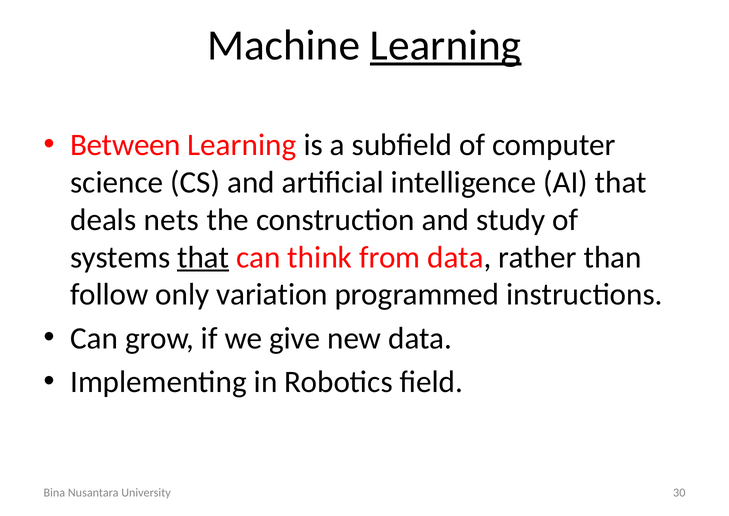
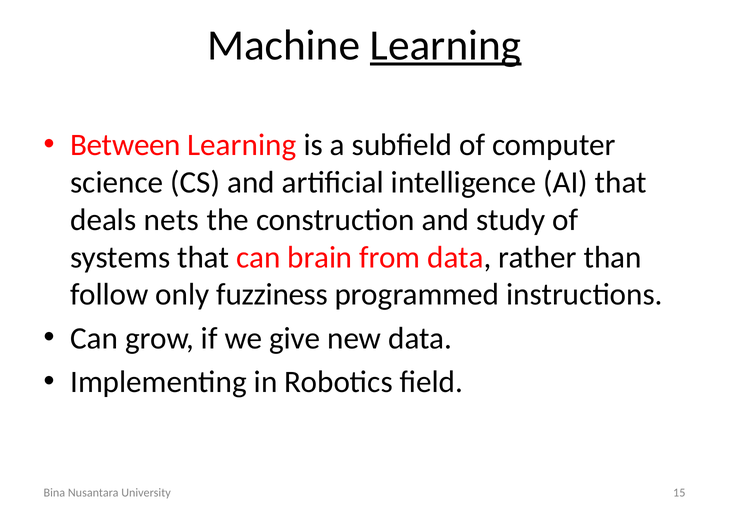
that underline: present -> none (203, 257)
think: think -> brain (320, 257)
variation: variation -> fuzziness (272, 295)
30: 30 -> 15 (679, 493)
